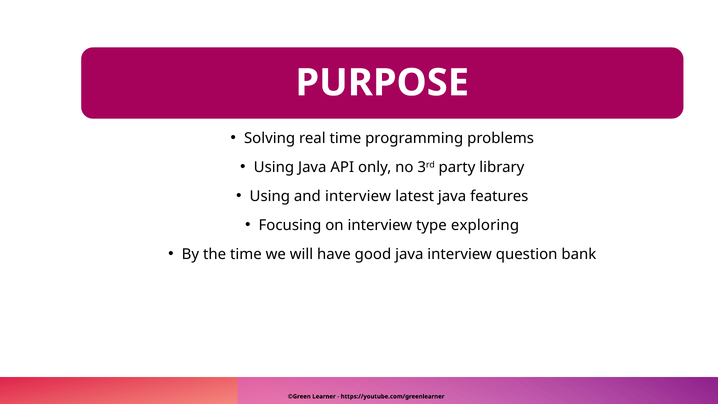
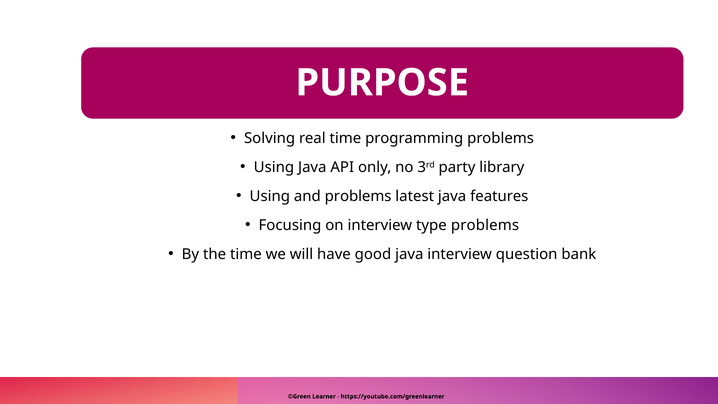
and interview: interview -> problems (358, 196)
type exploring: exploring -> problems (485, 225)
